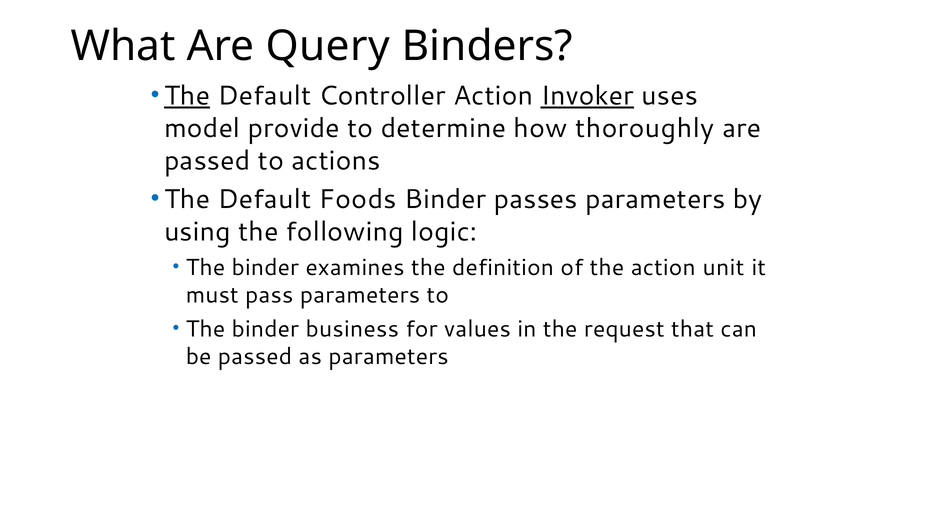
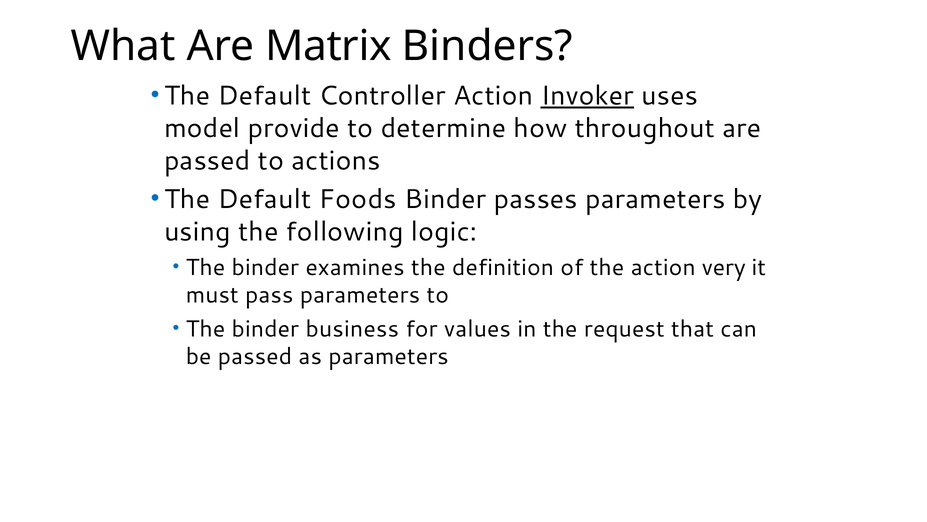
Query: Query -> Matrix (328, 46)
The underline: present -> none (187, 96)
thoroughly: thoroughly -> throughout (645, 128)
unit: unit -> very (724, 267)
